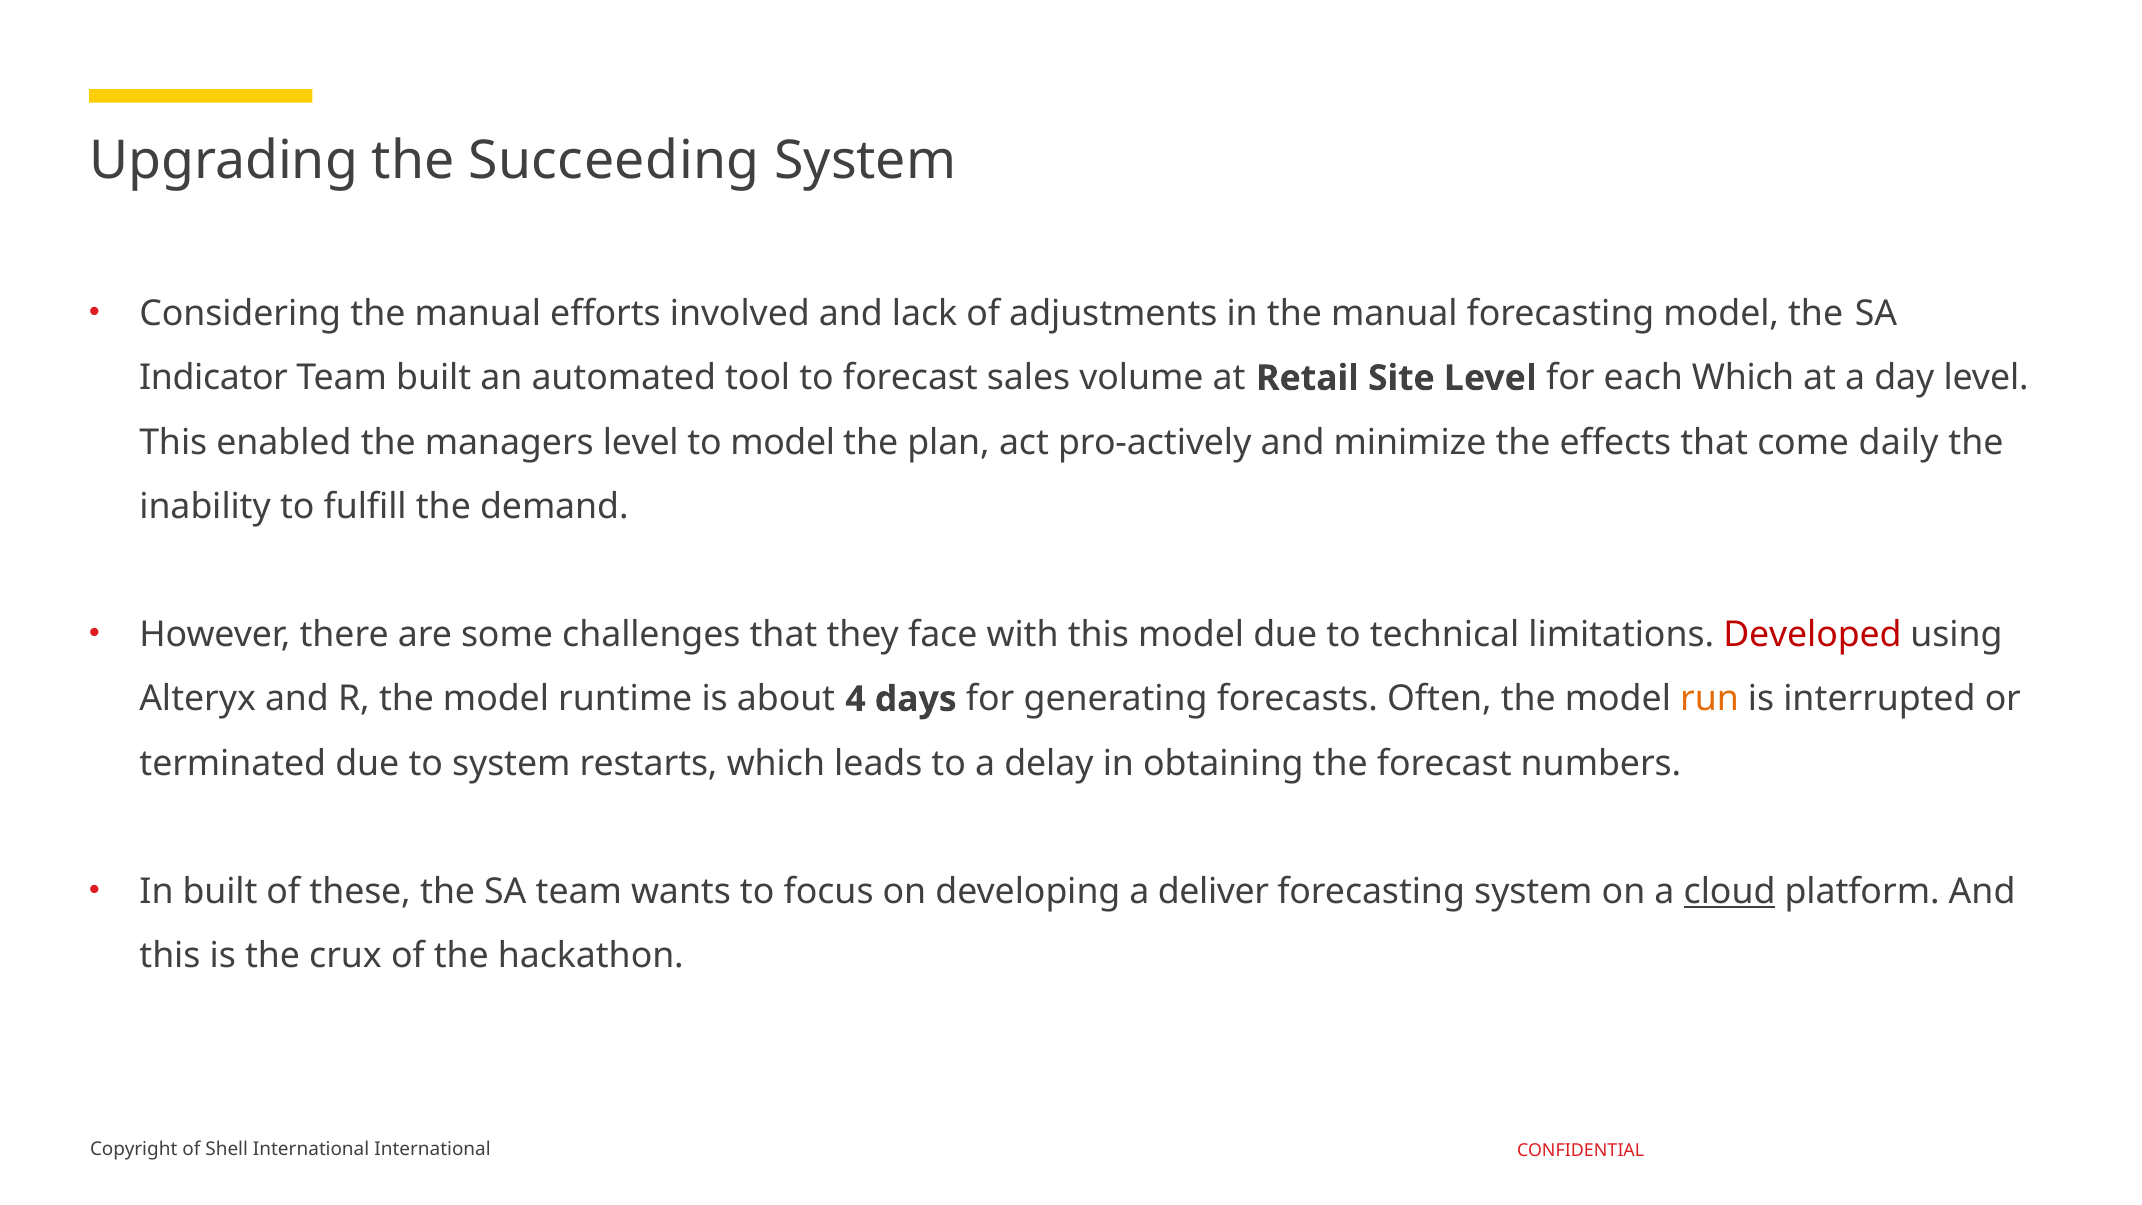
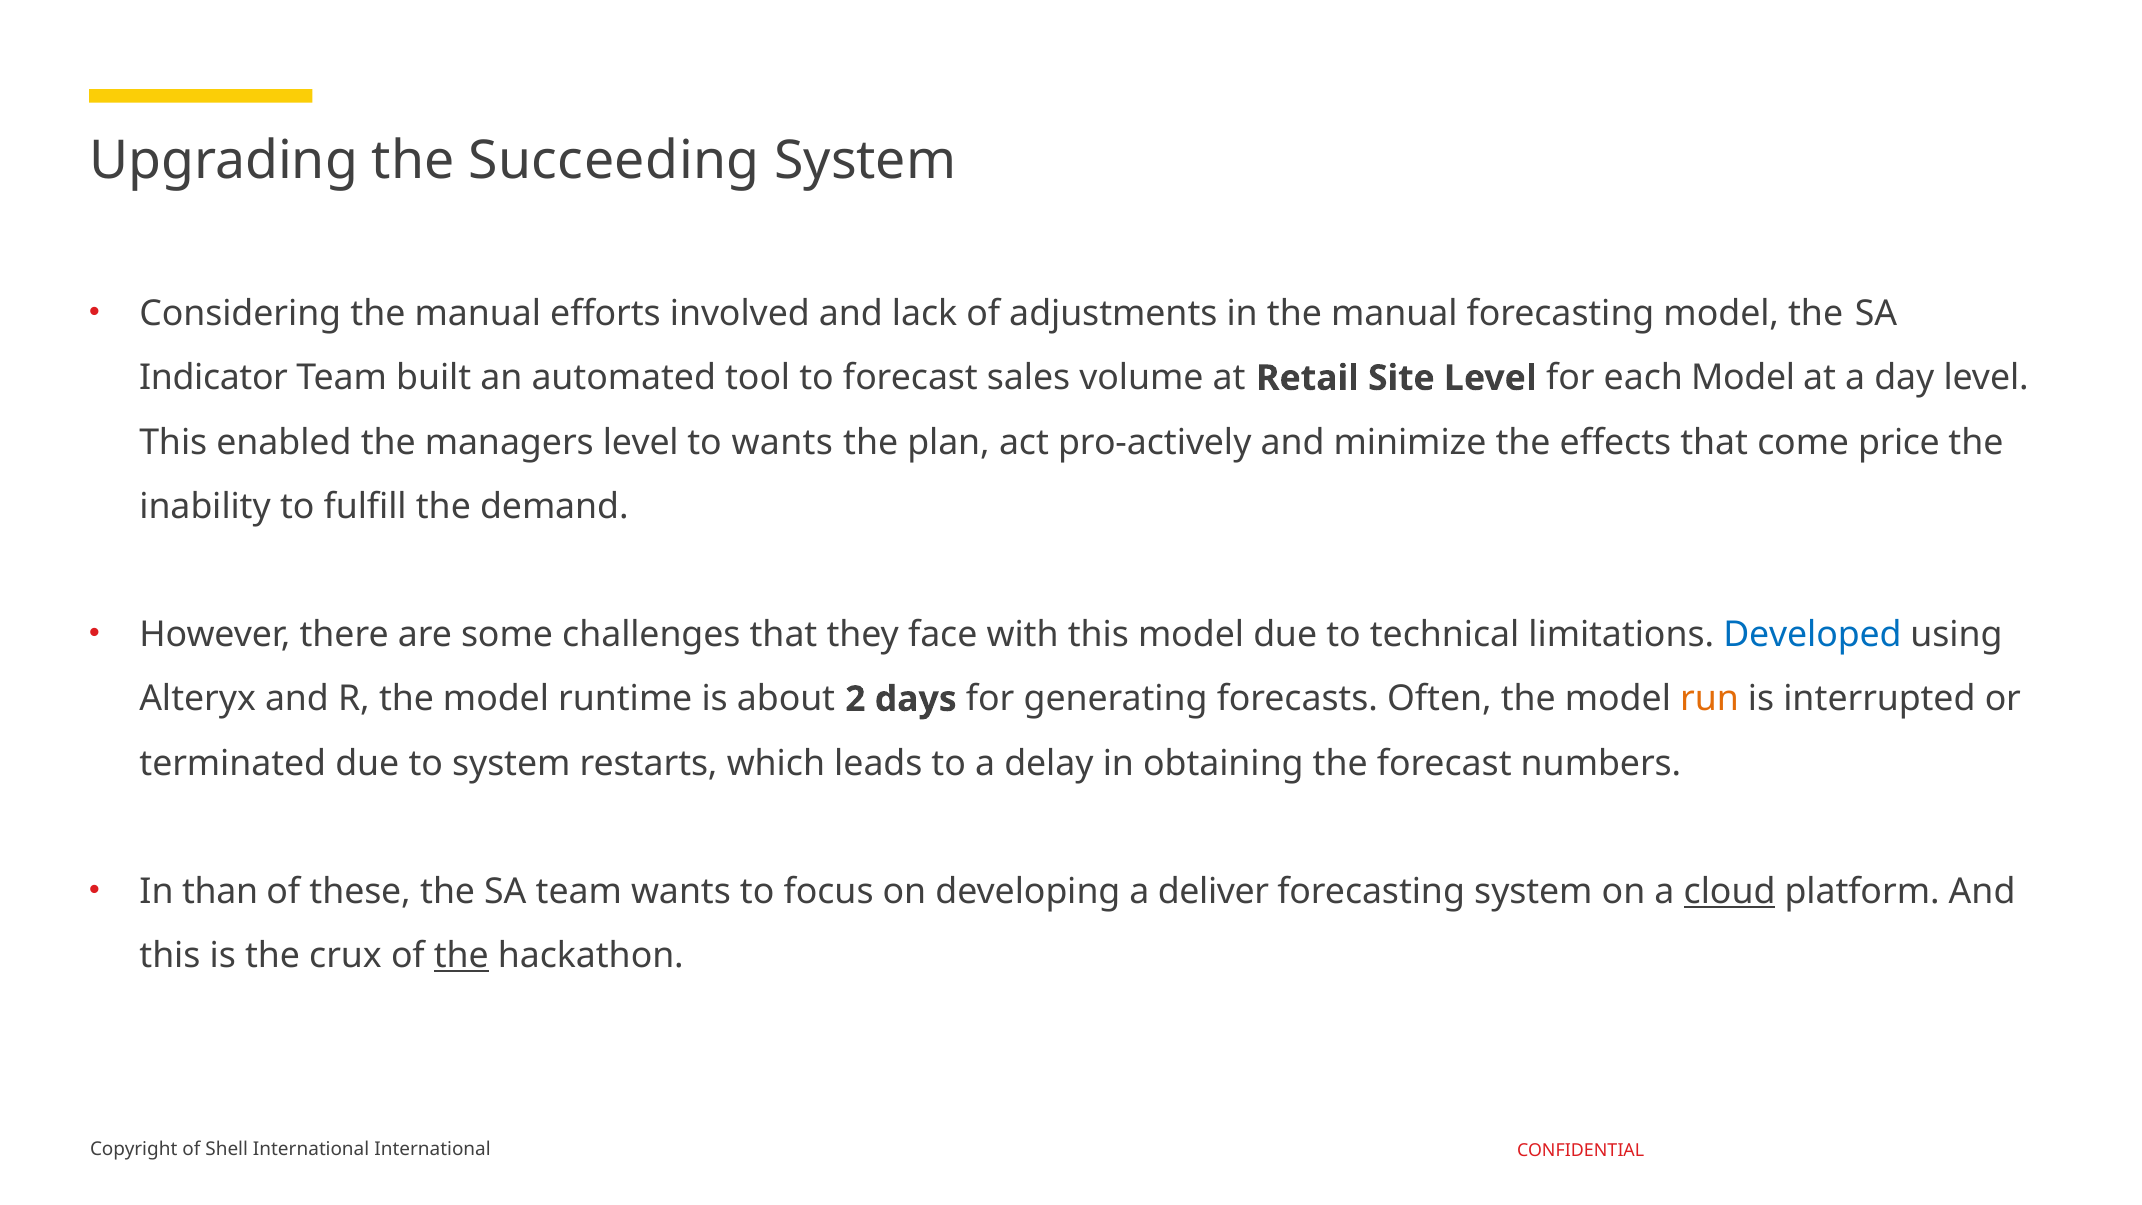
each Which: Which -> Model (1743, 378)
to model: model -> wants (782, 442)
daily: daily -> price (1899, 442)
Developed colour: red -> blue (1812, 635)
4: 4 -> 2 (855, 699)
In built: built -> than (220, 892)
the underline: none -> present (461, 956)
